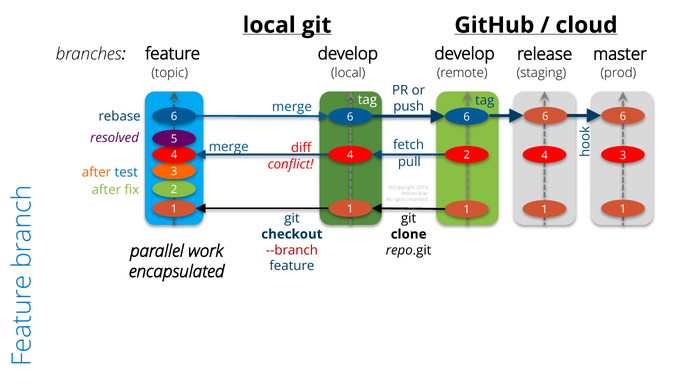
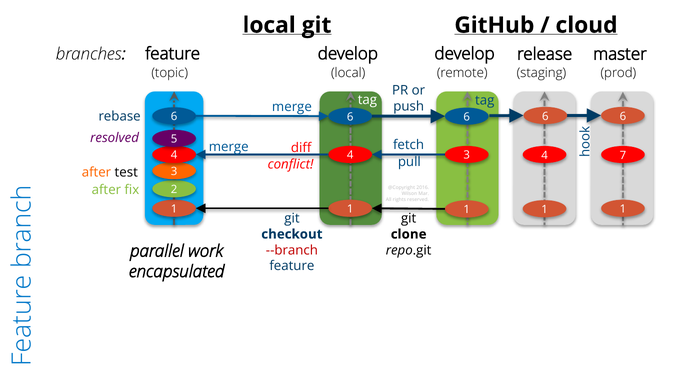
4 2: 2 -> 3 (467, 155)
4 3: 3 -> 7 (623, 155)
test colour: blue -> black (126, 172)
